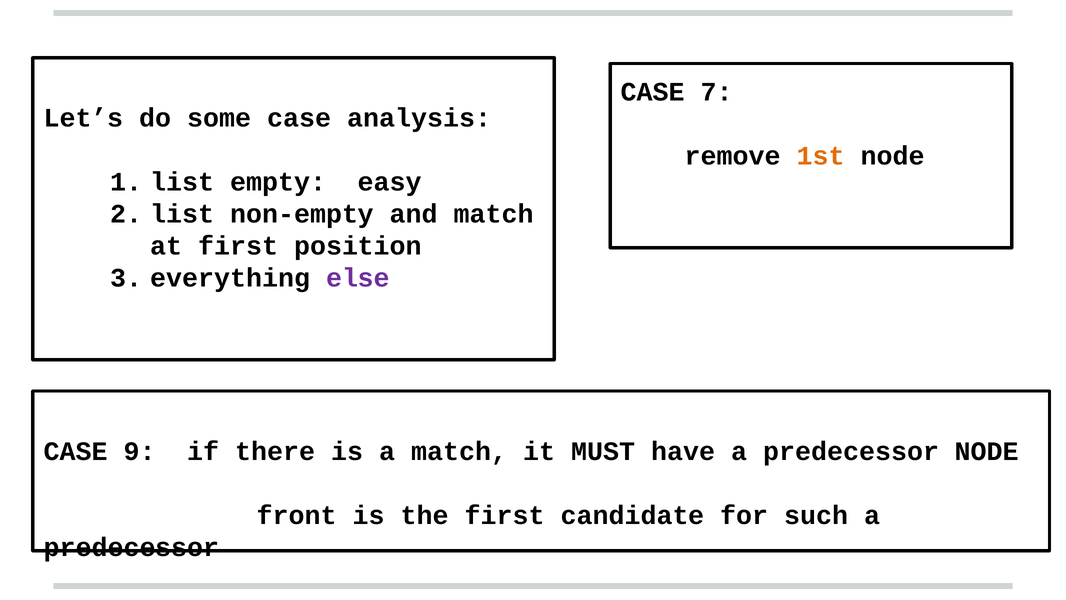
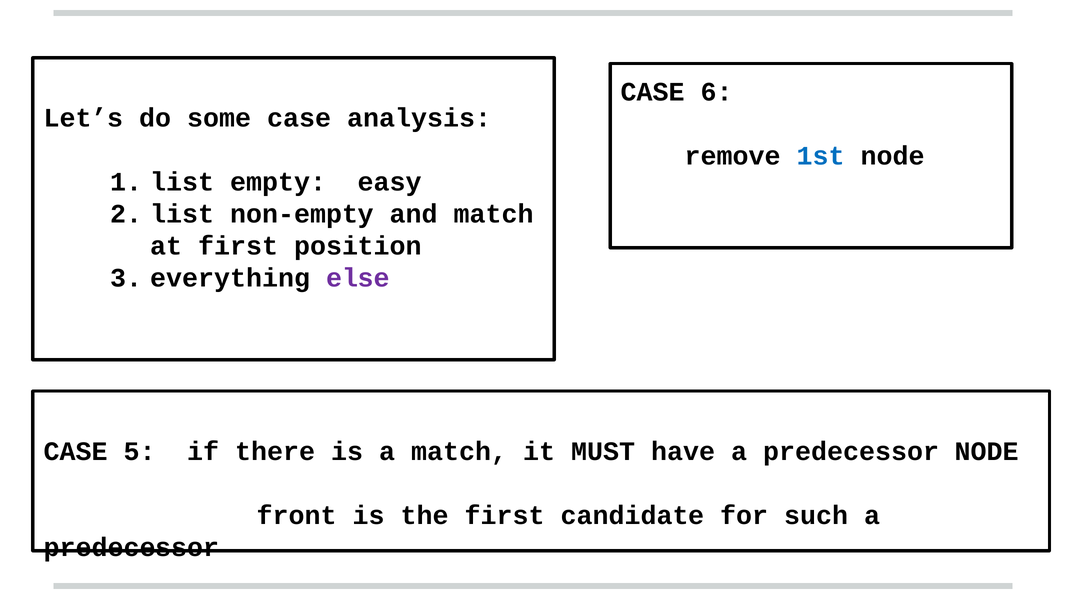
7: 7 -> 6 (717, 92)
1st colour: orange -> blue (821, 156)
9: 9 -> 5 (140, 451)
